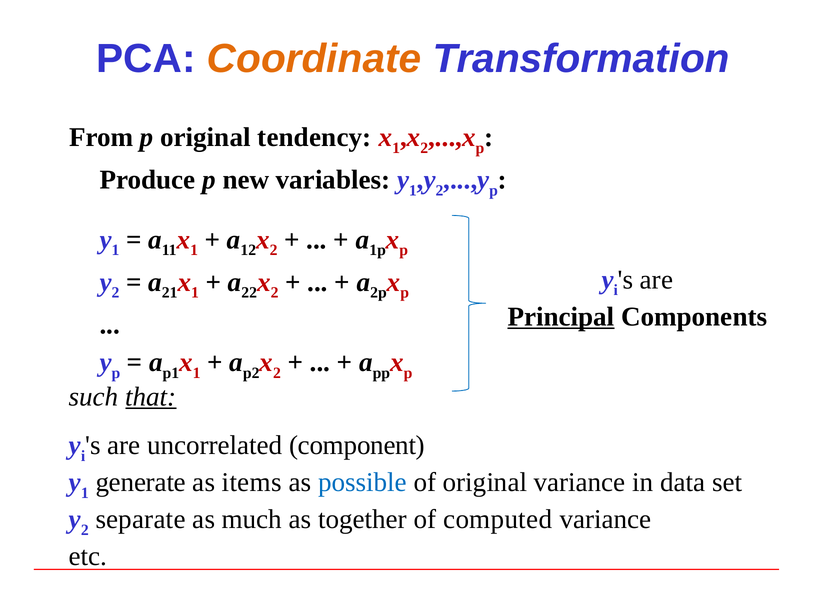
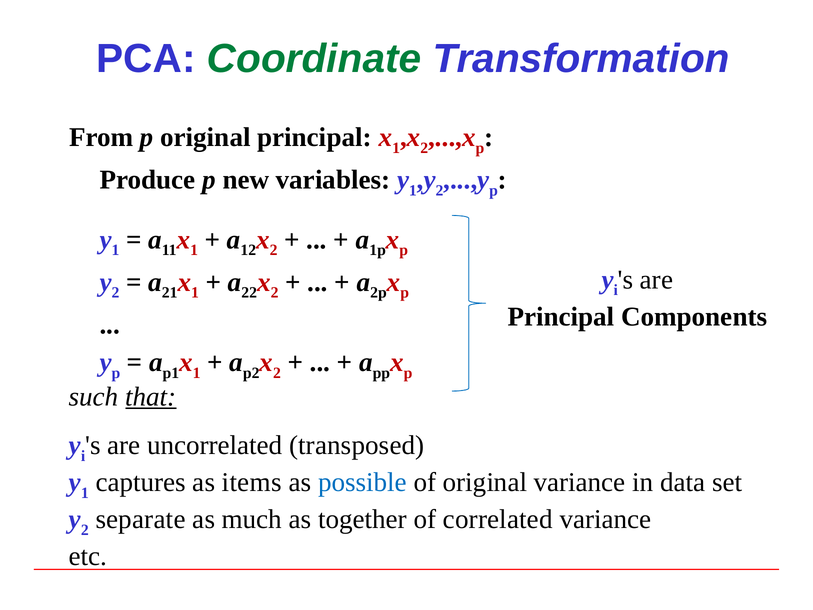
Coordinate colour: orange -> green (314, 59)
original tendency: tendency -> principal (314, 137)
Principal underline: present -> none (561, 317)
component: component -> transposed (357, 445)
generate: generate -> captures (141, 482)
computed: computed -> correlated (498, 519)
